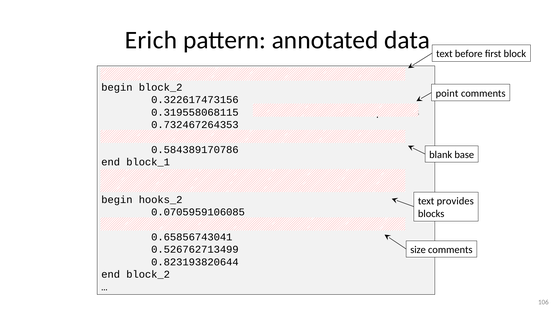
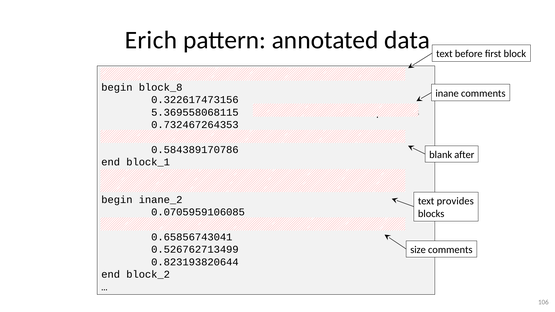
begin block_2: block_2 -> block_8 (161, 87)
point: point -> inane (447, 93)
0.319558068115: 0.319558068115 -> 5.369558068115 (195, 112)
base: base -> after (464, 155)
hooks_2: hooks_2 -> inane_2 (161, 200)
